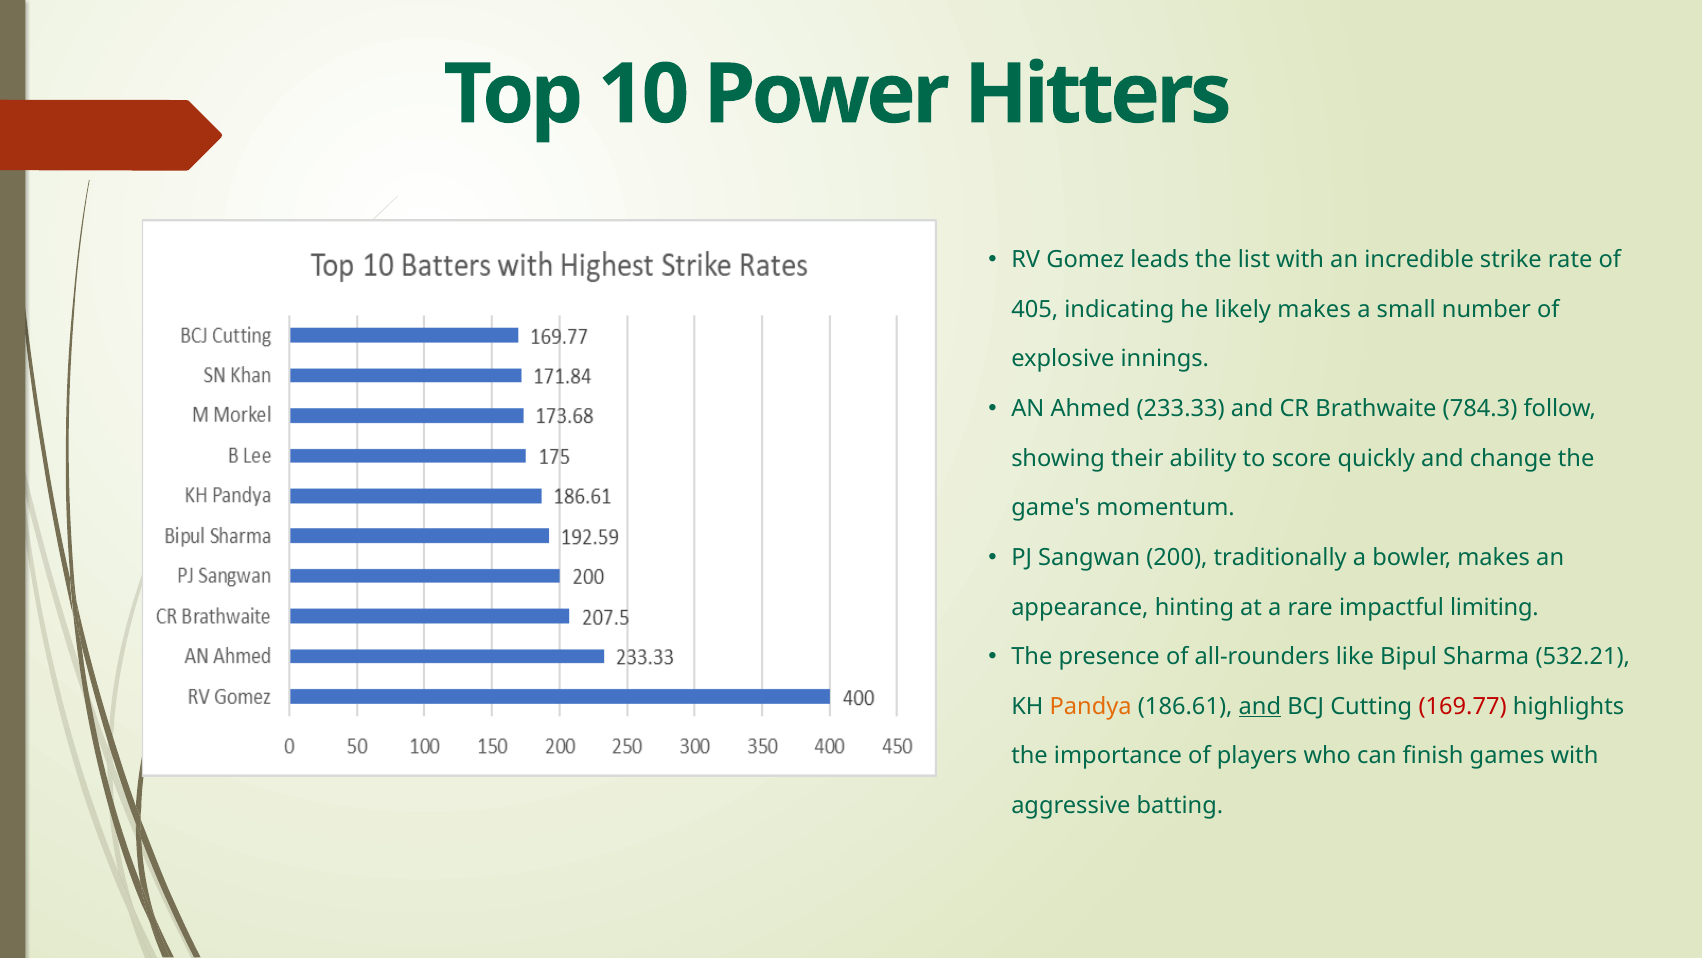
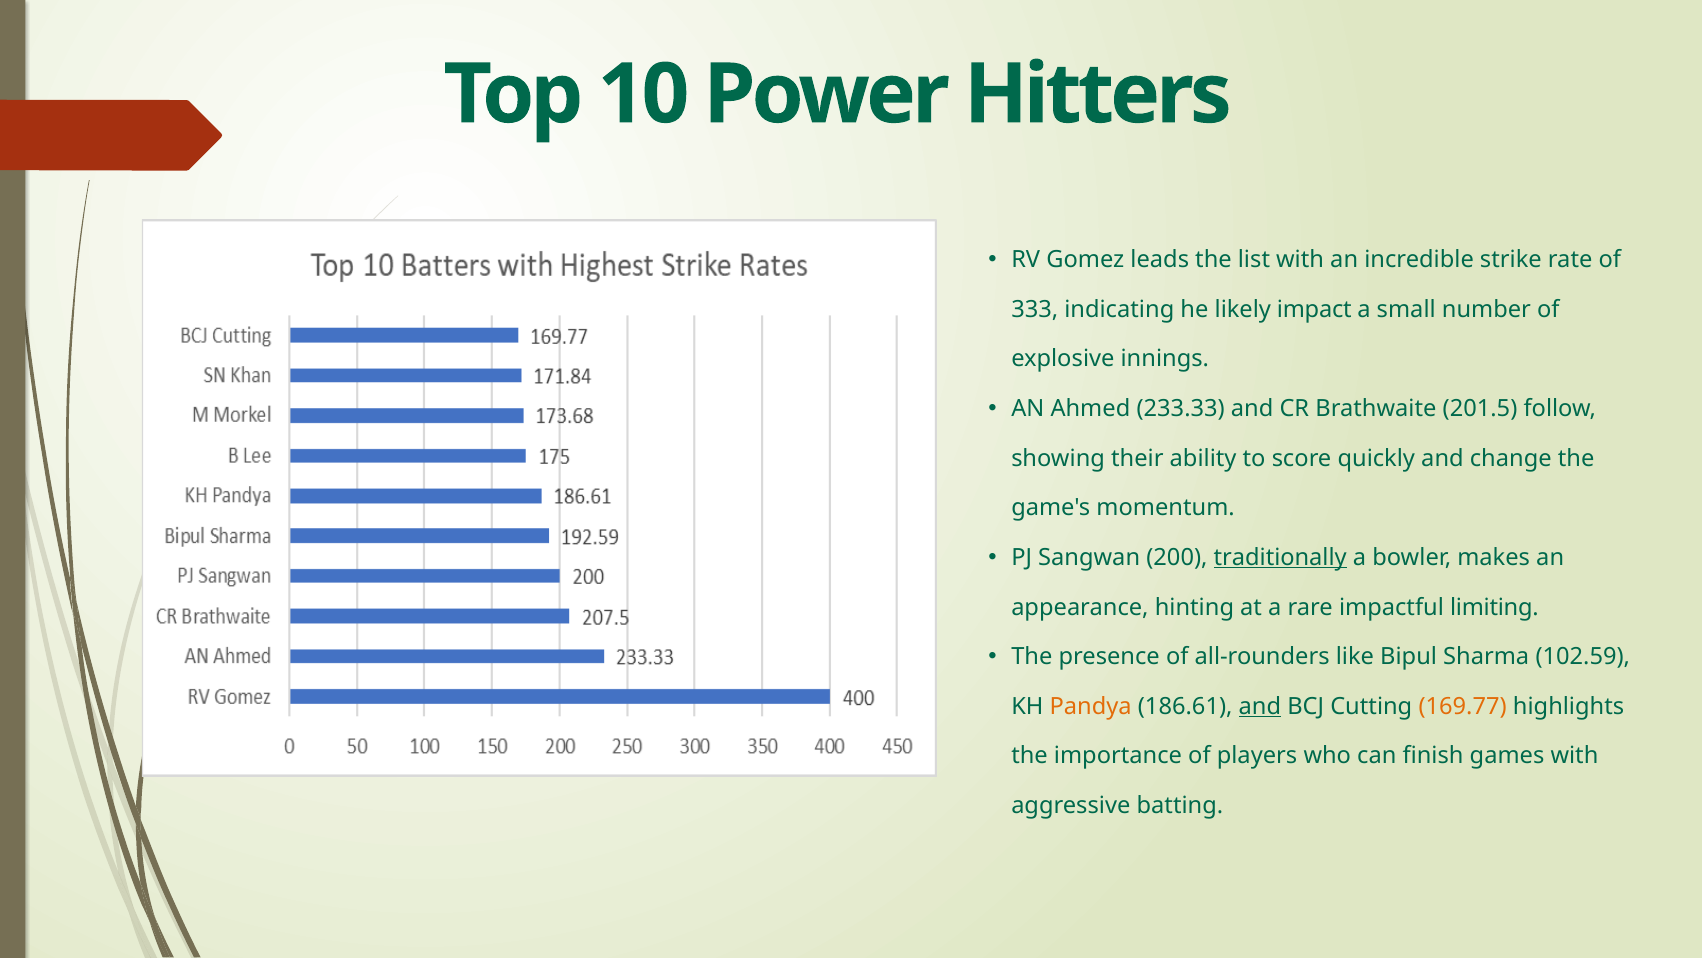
405: 405 -> 333 (1035, 309)
likely makes: makes -> impact (1314, 309)
784.3: 784.3 -> 201.5 (1480, 408)
traditionally underline: none -> present (1280, 557)
532.21: 532.21 -> 102.59 (1583, 656)
169.77 colour: red -> orange (1463, 706)
